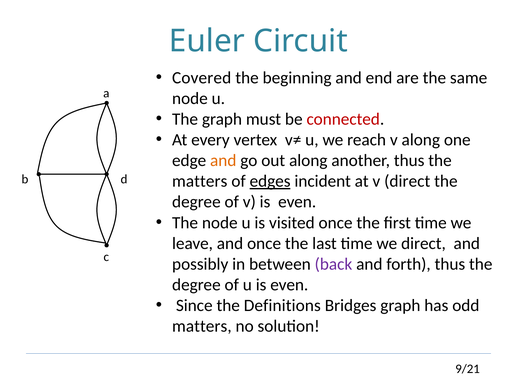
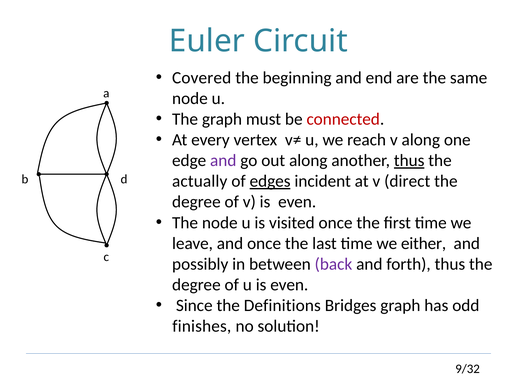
and colour: orange -> purple (223, 160)
thus underline: none -> present (409, 160)
matters: matters -> actually (200, 181)
we direct: direct -> either (424, 243)
matters: matters -> finishes (202, 326)
9/21: 9/21 -> 9/32 (468, 369)
